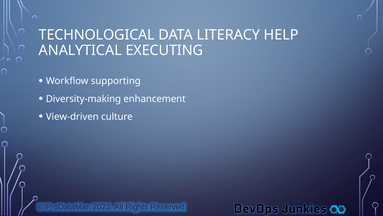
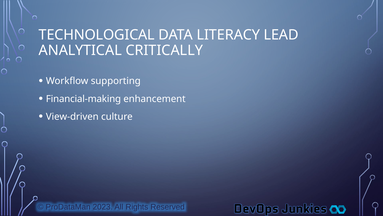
HELP: HELP -> LEAD (281, 35)
EXECUTING: EXECUTING -> CRITICALLY (164, 50)
Diversity-making: Diversity-making -> Financial-making (83, 99)
